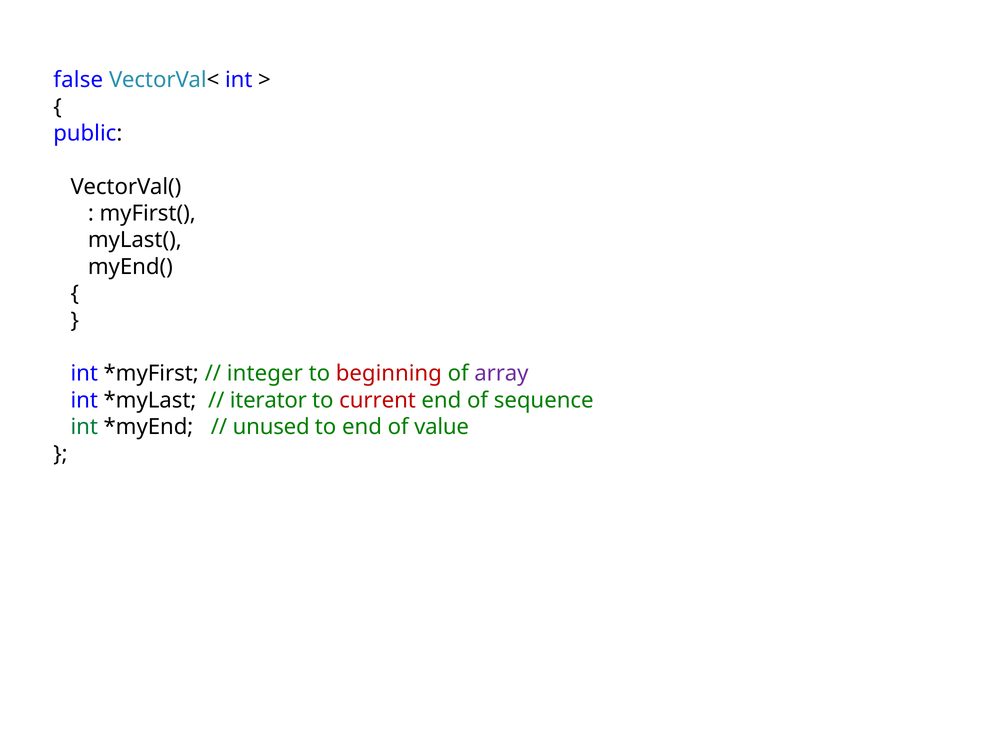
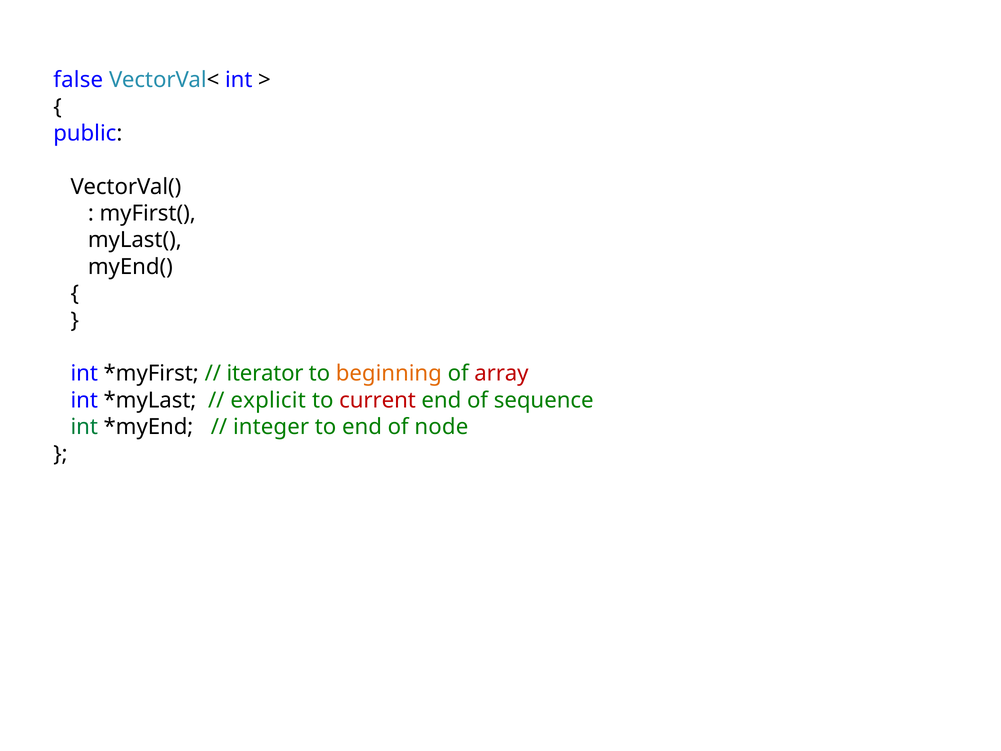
integer: integer -> iterator (265, 373)
beginning colour: red -> orange (389, 373)
array colour: purple -> red (501, 373)
iterator: iterator -> explicit (268, 400)
unused: unused -> integer (271, 427)
value: value -> node (441, 427)
